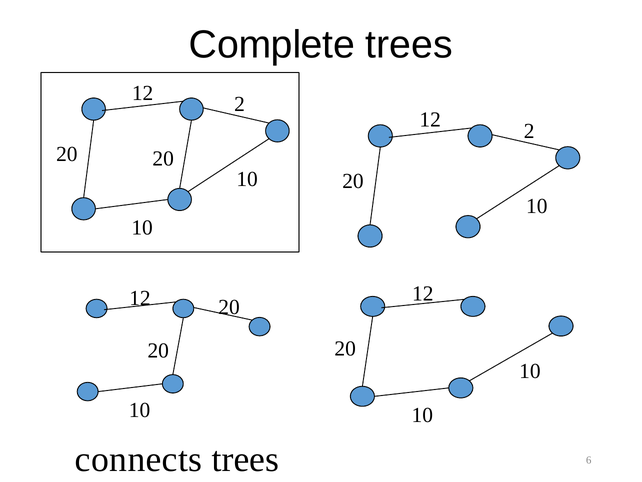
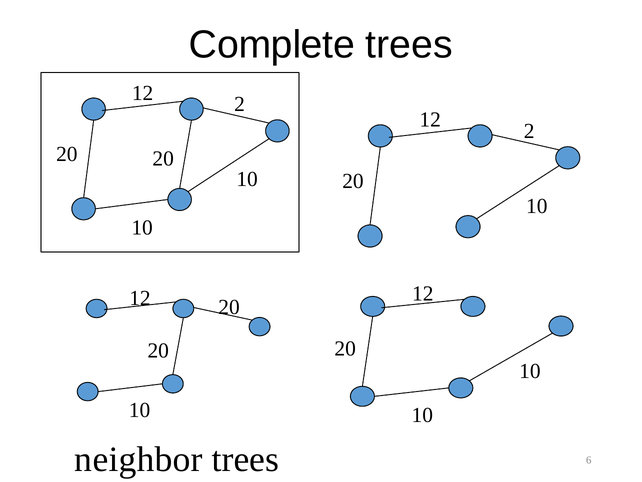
connects: connects -> neighbor (139, 459)
